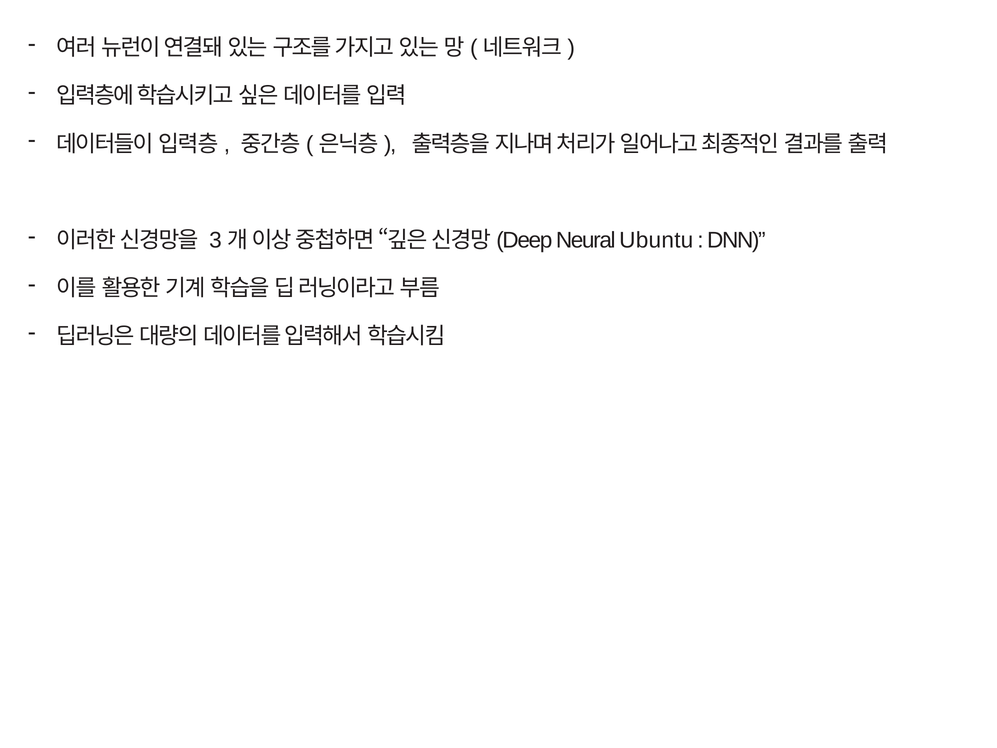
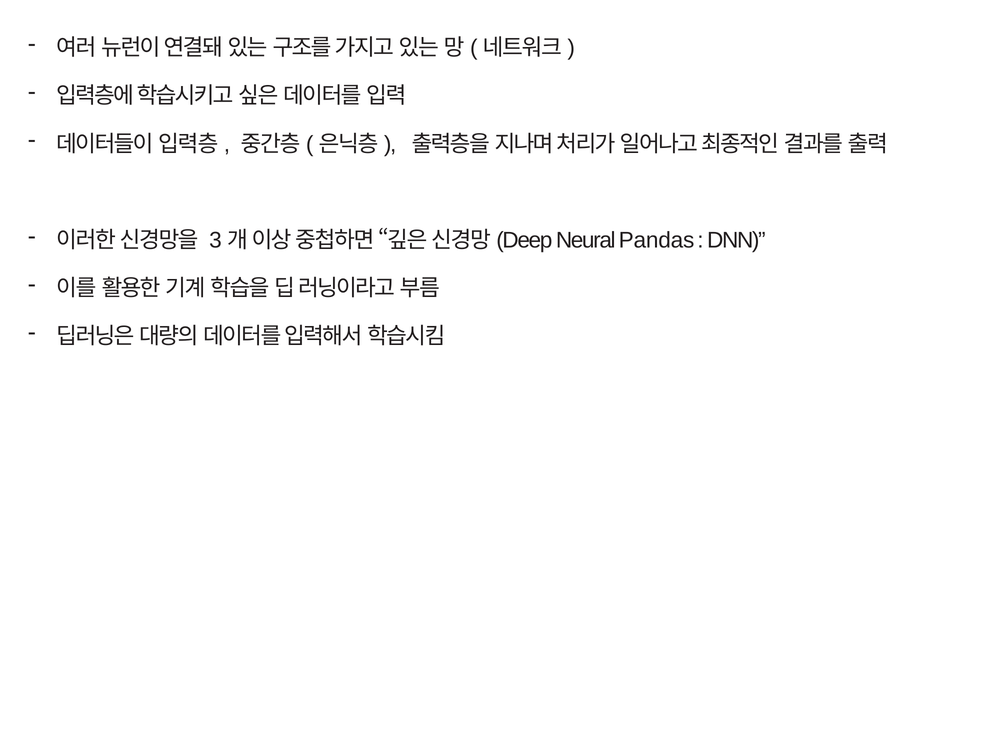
Ubuntu: Ubuntu -> Pandas (657, 240)
